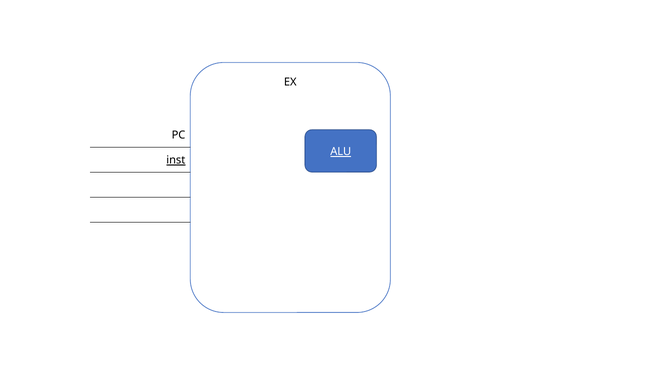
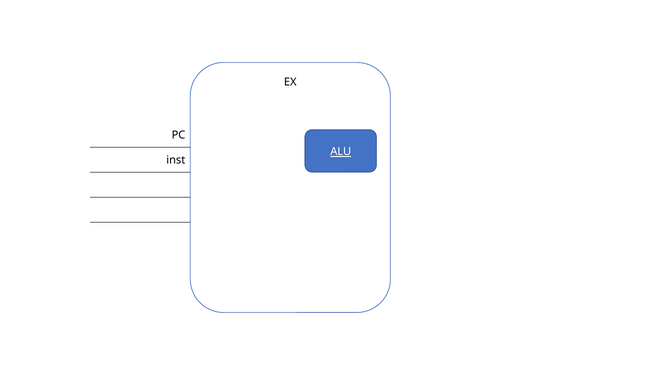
inst underline: present -> none (176, 160)
